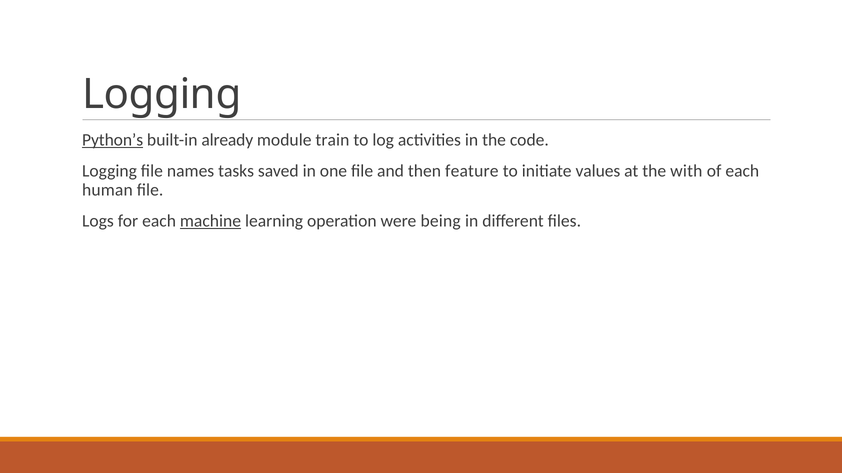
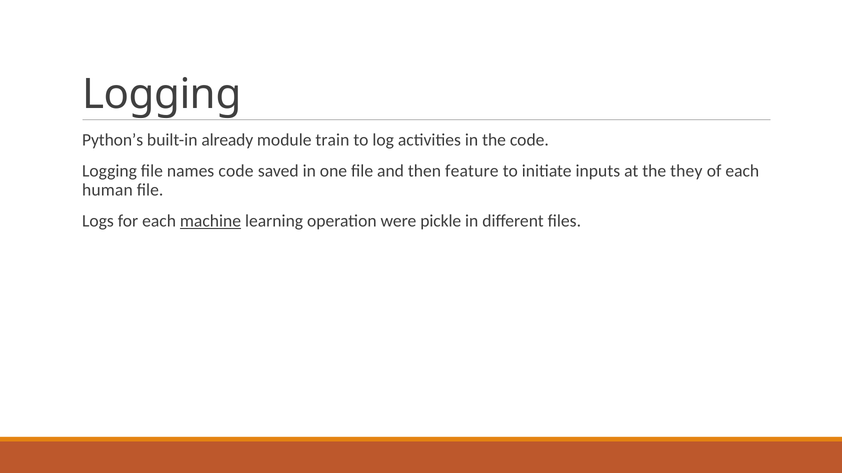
Python’s underline: present -> none (113, 140)
names tasks: tasks -> code (236, 171)
values: values -> inputs (598, 171)
with: with -> they (686, 171)
being: being -> pickle (441, 221)
